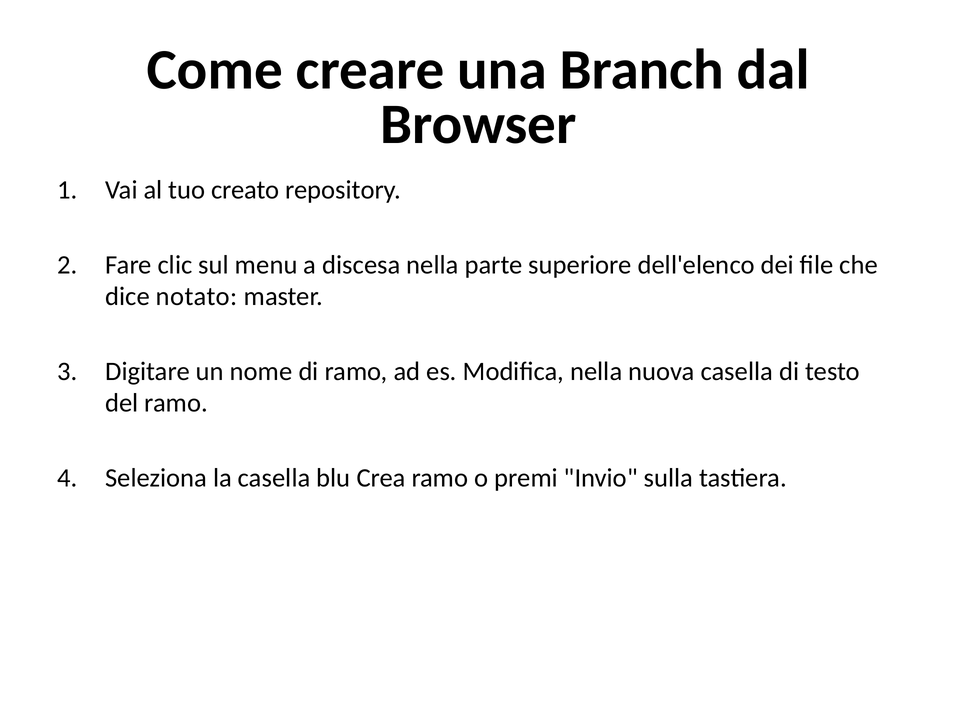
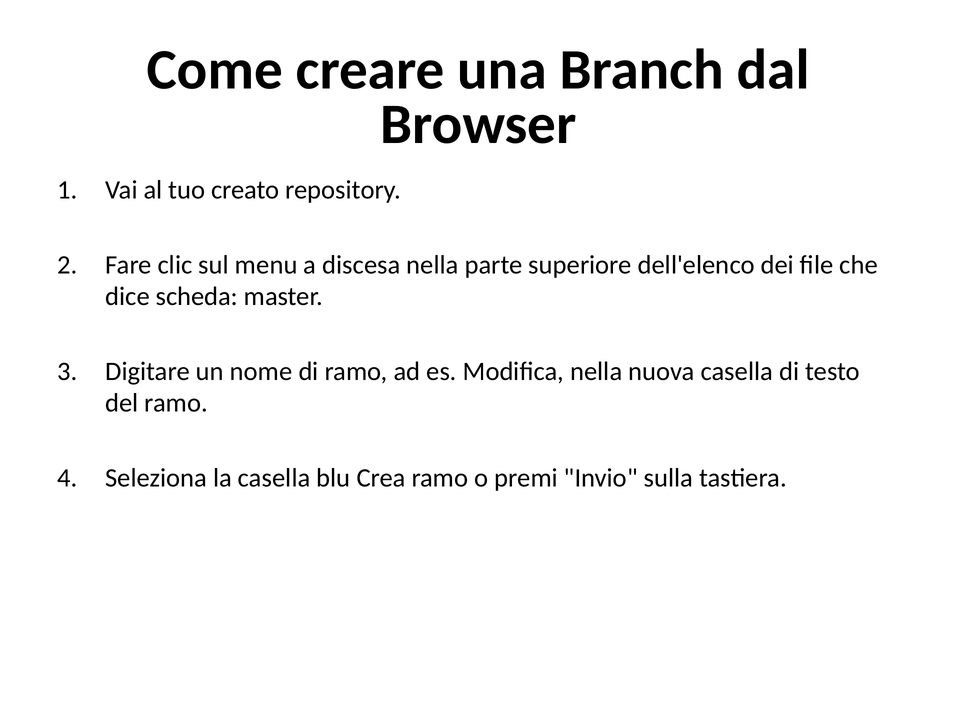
notato: notato -> scheda (197, 297)
